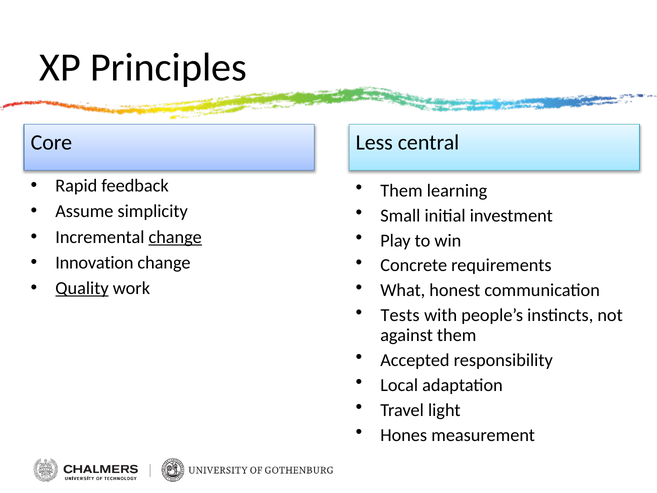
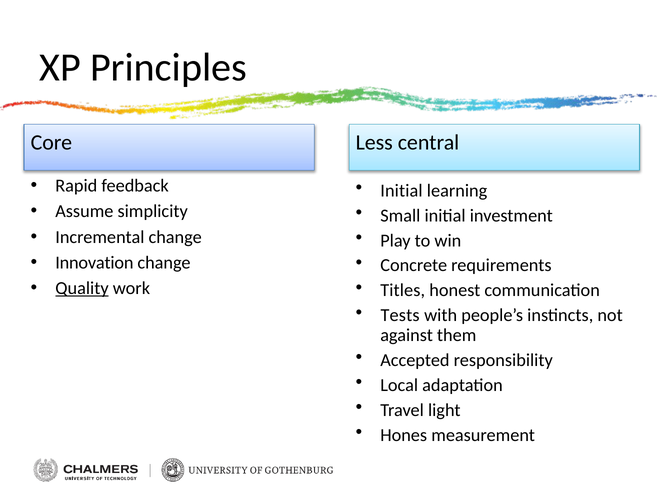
Them: Them -> Initial (401, 190)
change underline: present -> none (175, 237)
What: What -> Titles (403, 290)
